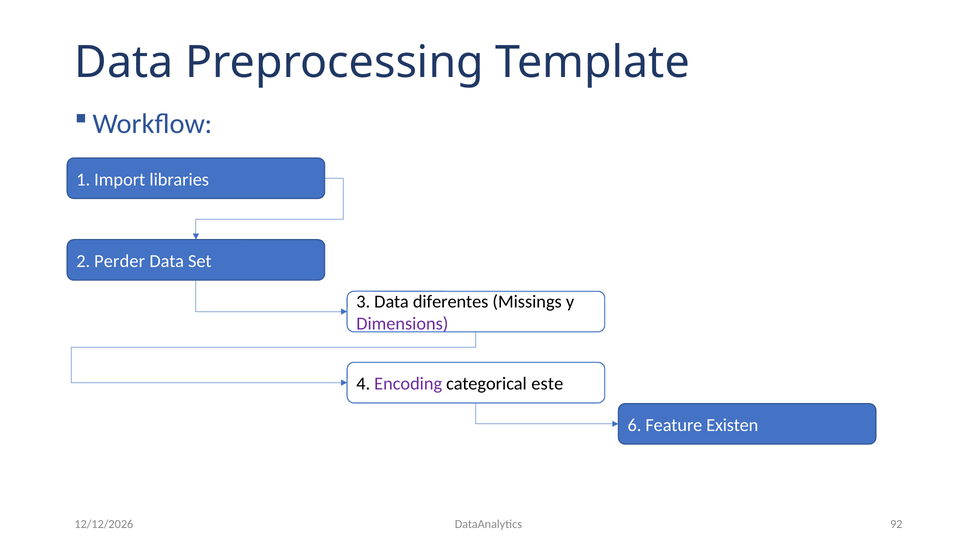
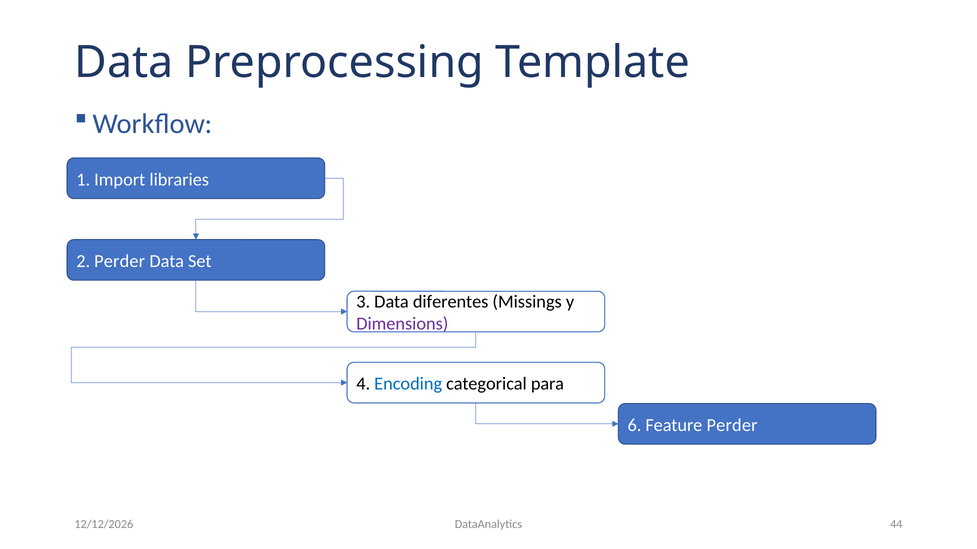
Encoding colour: purple -> blue (408, 384)
este: este -> para (547, 384)
Feature Existen: Existen -> Perder (732, 426)
92: 92 -> 44 (896, 525)
